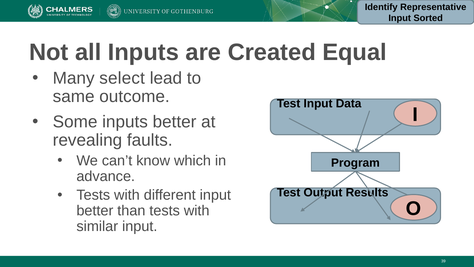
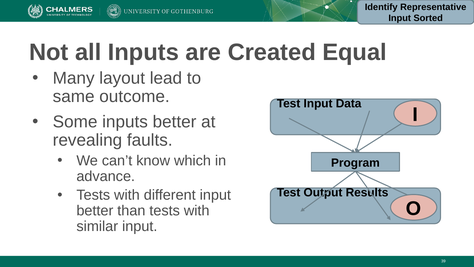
select: select -> layout (122, 78)
